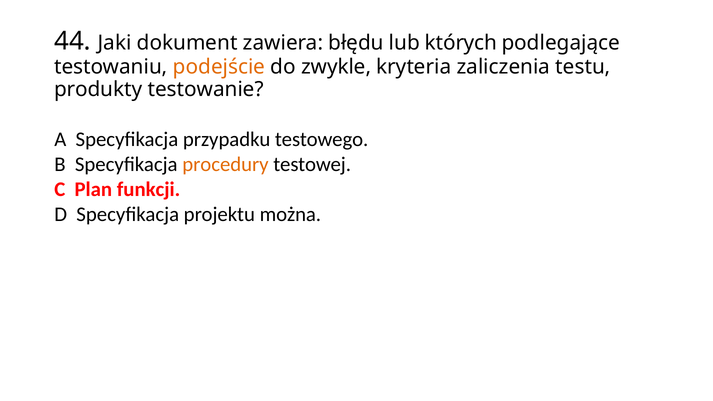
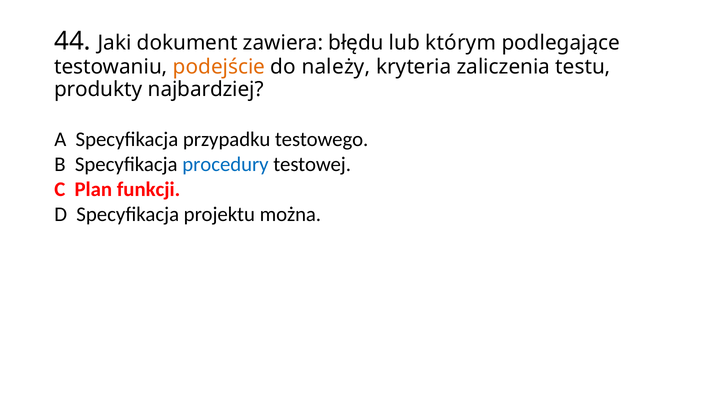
których: których -> którym (461, 43)
zwykle: zwykle -> należy (336, 67)
testowanie: testowanie -> najbardziej (206, 89)
procedury colour: orange -> blue (225, 164)
